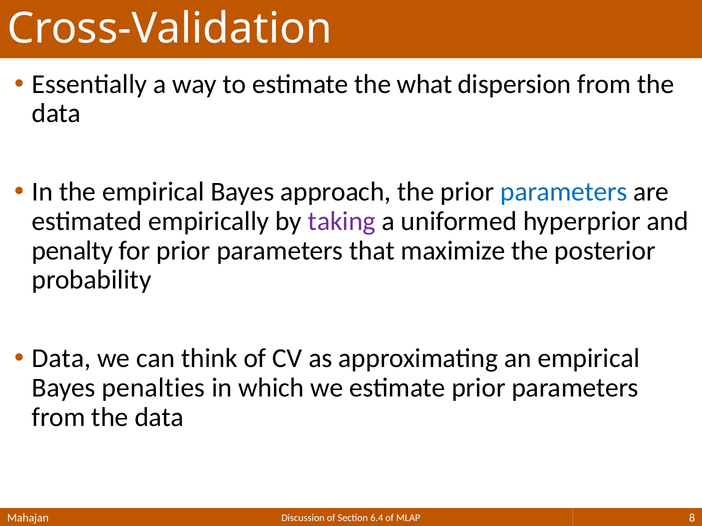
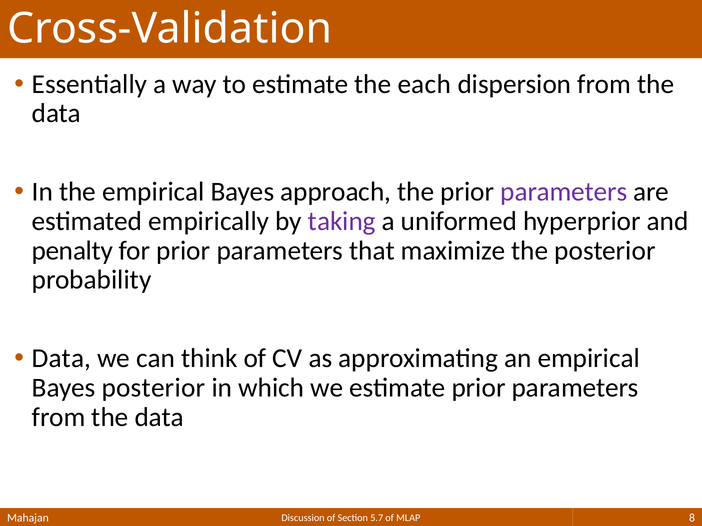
what: what -> each (424, 84)
parameters colour: blue -> purple (564, 192)
Bayes penalties: penalties -> posterior (153, 388)
6.4: 6.4 -> 5.7 (377, 518)
